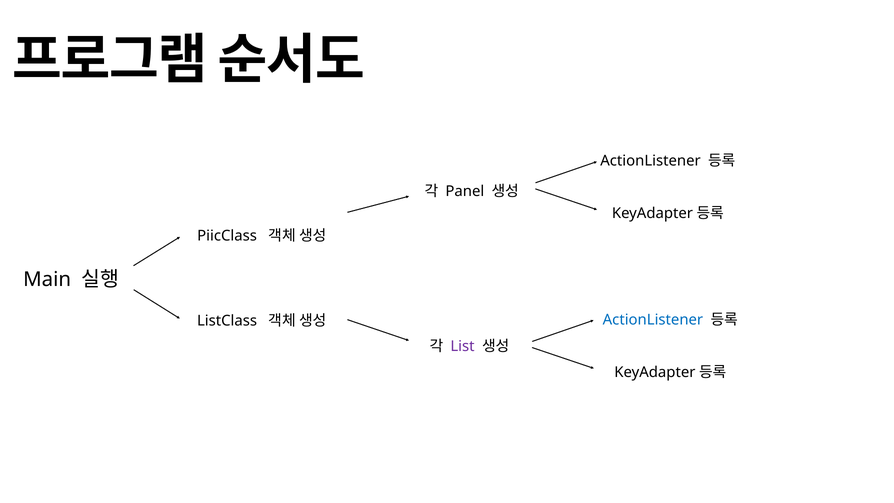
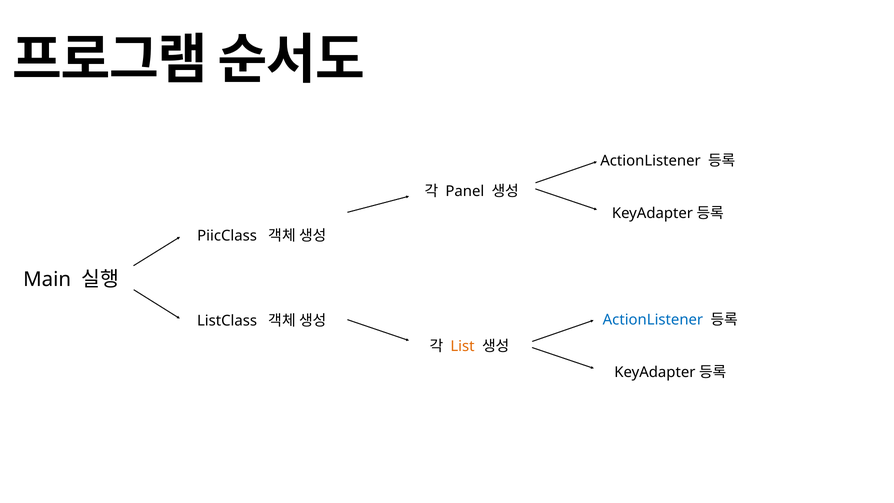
List colour: purple -> orange (462, 346)
